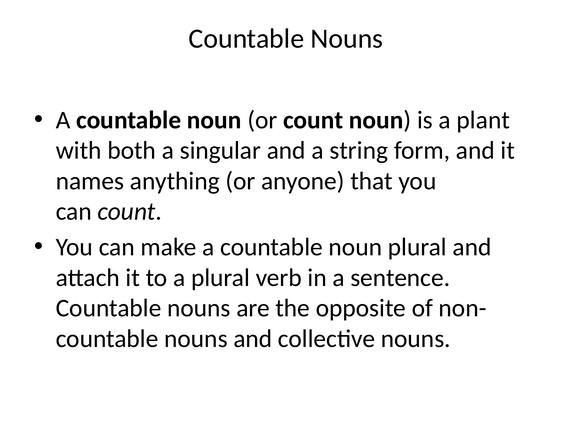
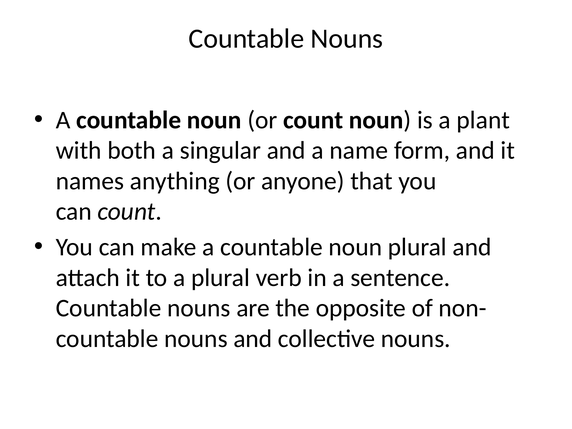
string: string -> name (359, 151)
